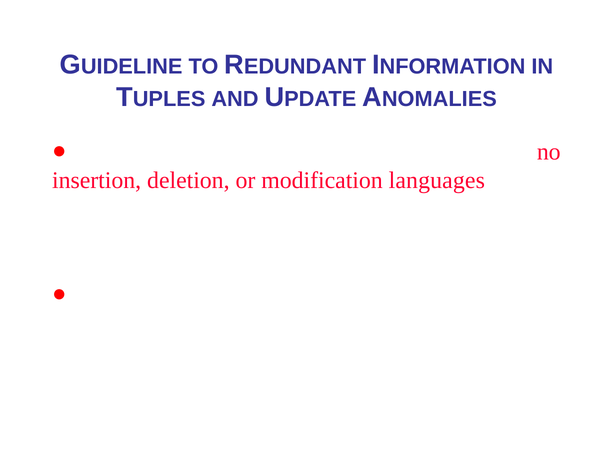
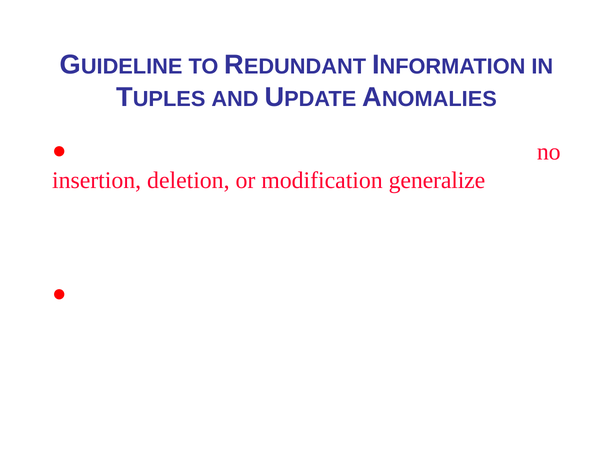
languages: languages -> generalize (437, 180)
